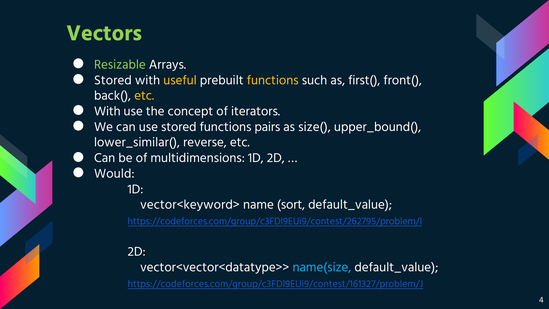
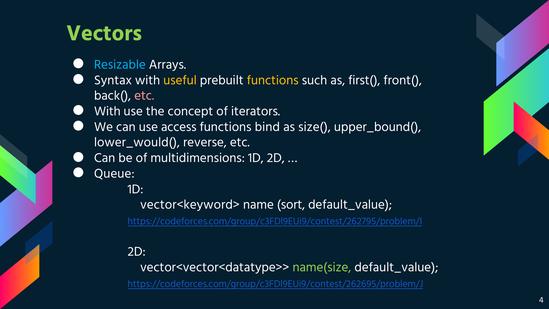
Resizable colour: light green -> light blue (120, 64)
Stored: Stored -> Syntax (113, 80)
etc colour: yellow -> pink (144, 96)
use stored: stored -> access (179, 127)
pairs: pairs -> bind (267, 127)
lower_similar(: lower_similar( -> lower_would( (137, 142)
Would: Would -> Queue (114, 173)
name(size colour: light blue -> light green (322, 267)
https://codeforces.com/group/c3FDl9EUi9/contest/161327/problem/J: https://codeforces.com/group/c3FDl9EUi9/contest/161327/problem/J -> https://codeforces.com/group/c3FDl9EUi9/contest/262695/problem/J (275, 284)
